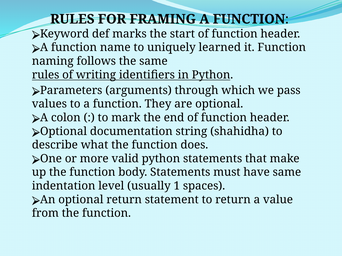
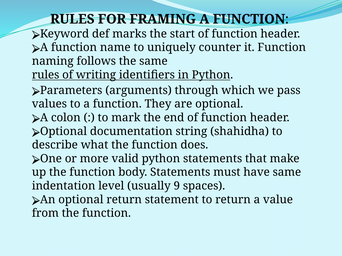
learned: learned -> counter (220, 48)
1: 1 -> 9 (177, 186)
